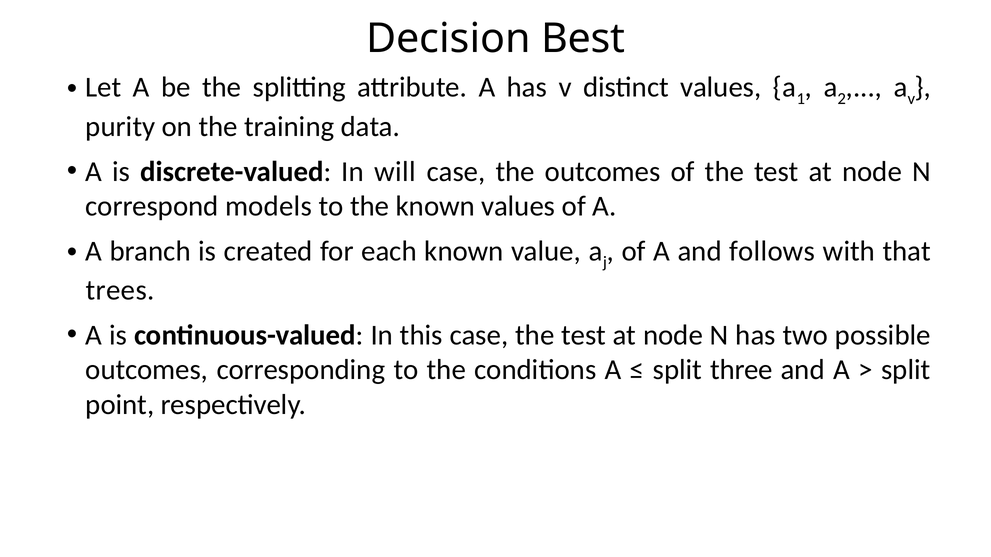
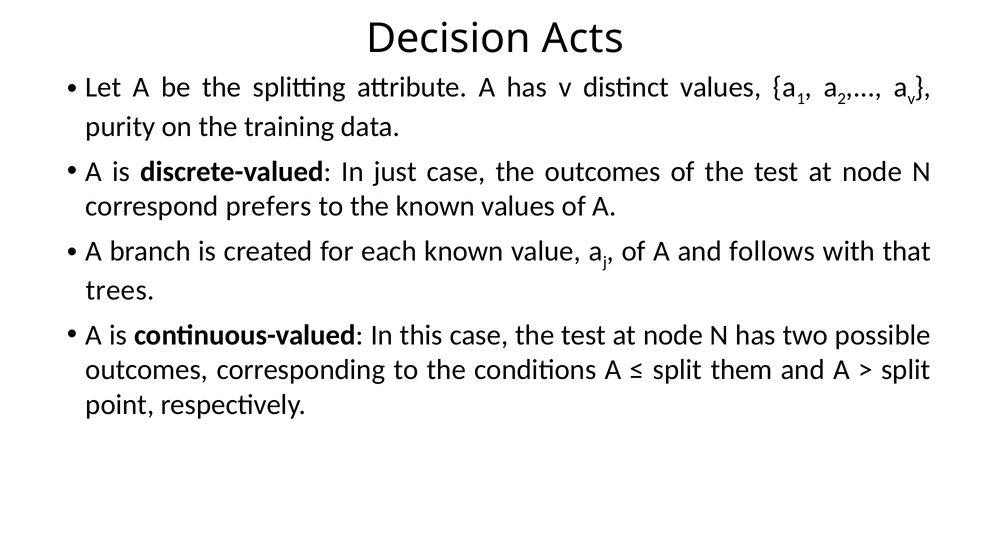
Best: Best -> Acts (583, 39)
will: will -> just (395, 172)
models: models -> prefers (269, 206)
three: three -> them (741, 370)
